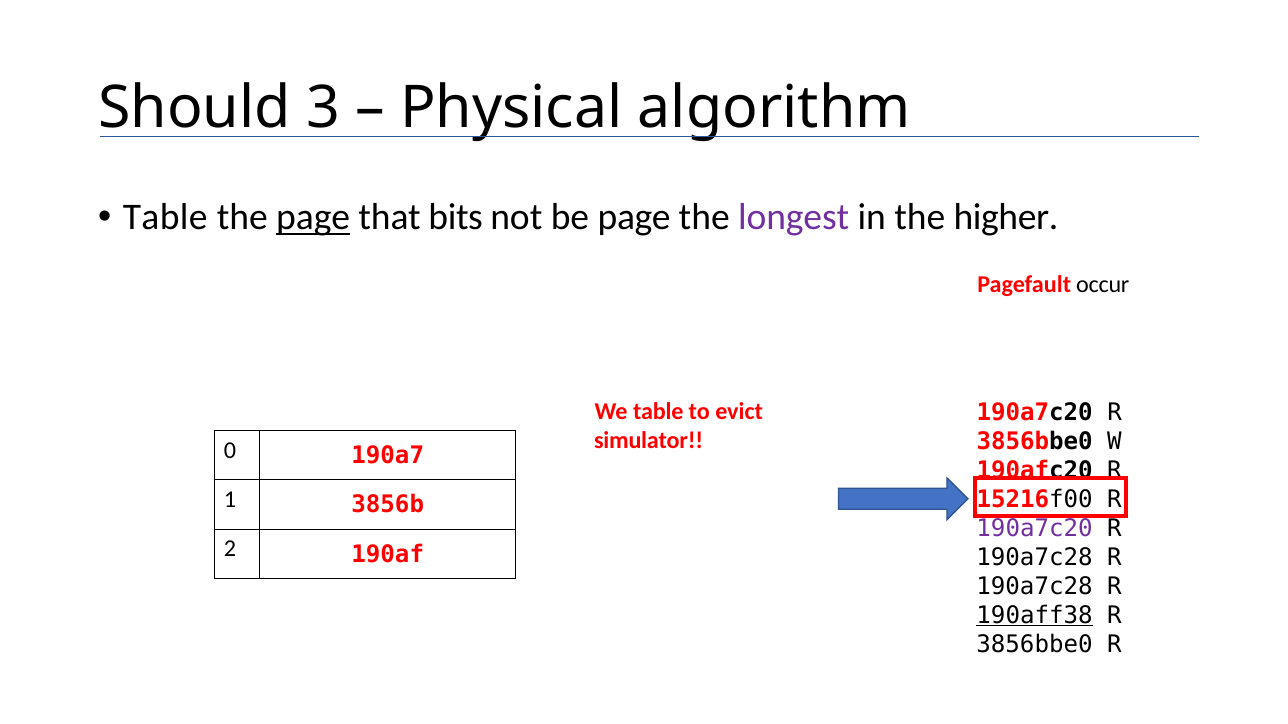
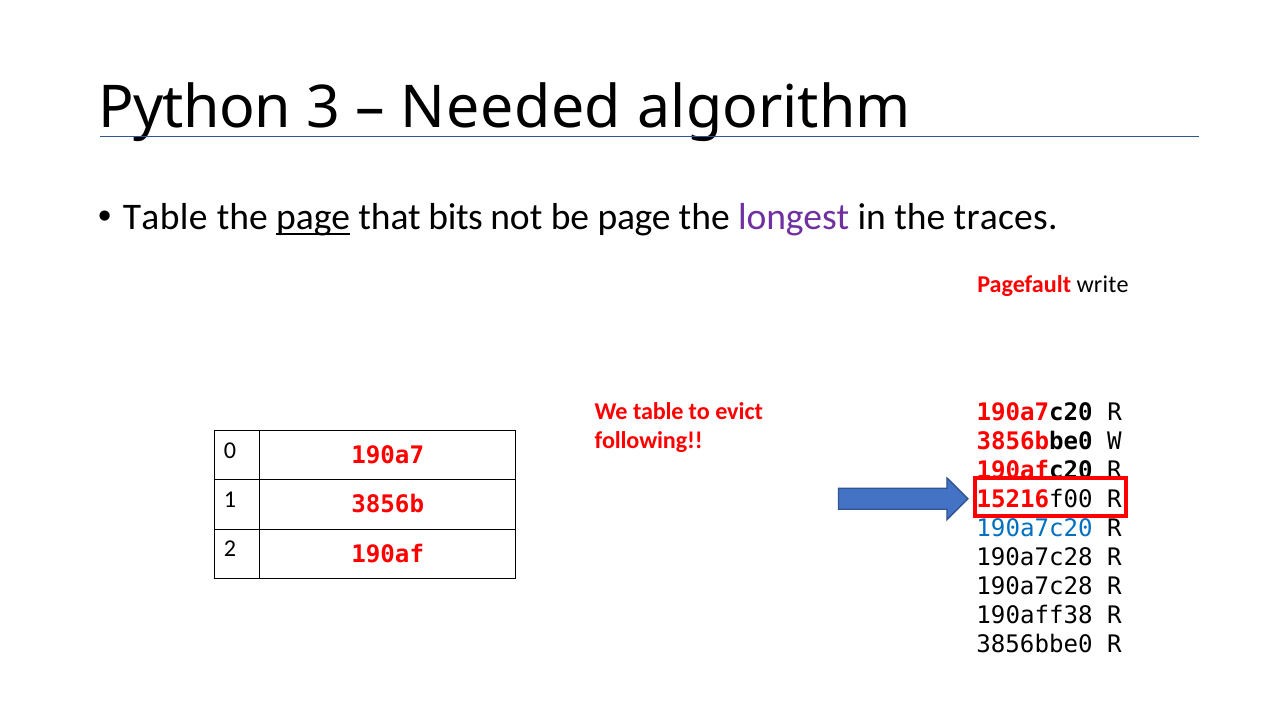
Should: Should -> Python (195, 108)
Physical: Physical -> Needed (511, 108)
higher: higher -> traces (1006, 218)
occur: occur -> write (1103, 285)
simulator: simulator -> following (649, 441)
190a7c20 colour: purple -> blue (1035, 529)
190aff38 underline: present -> none (1035, 616)
